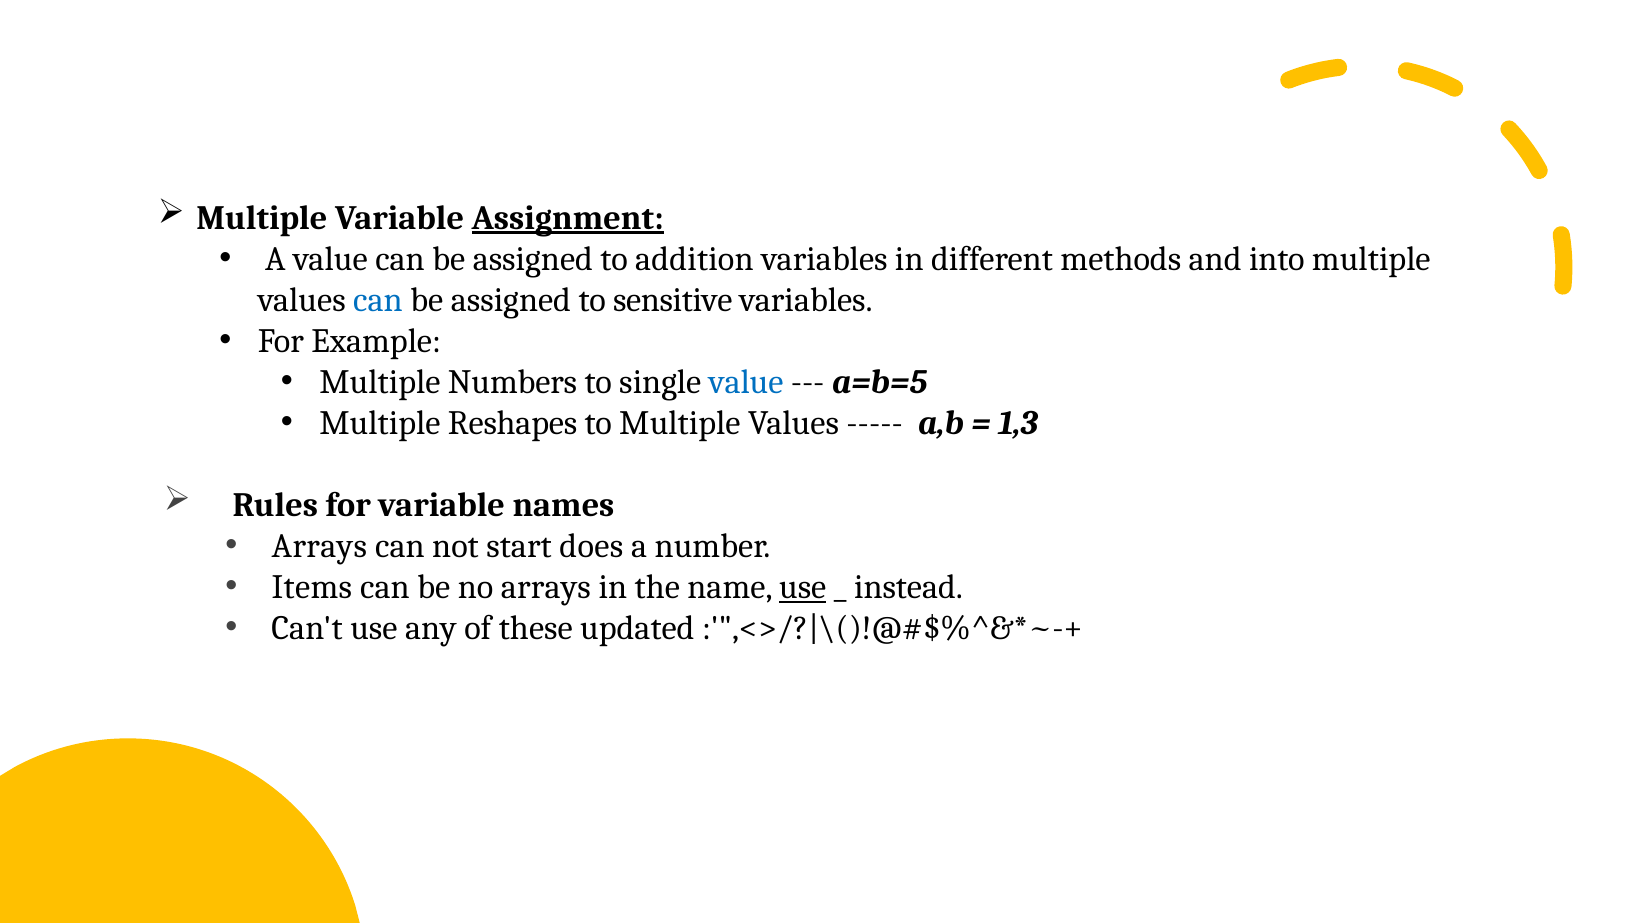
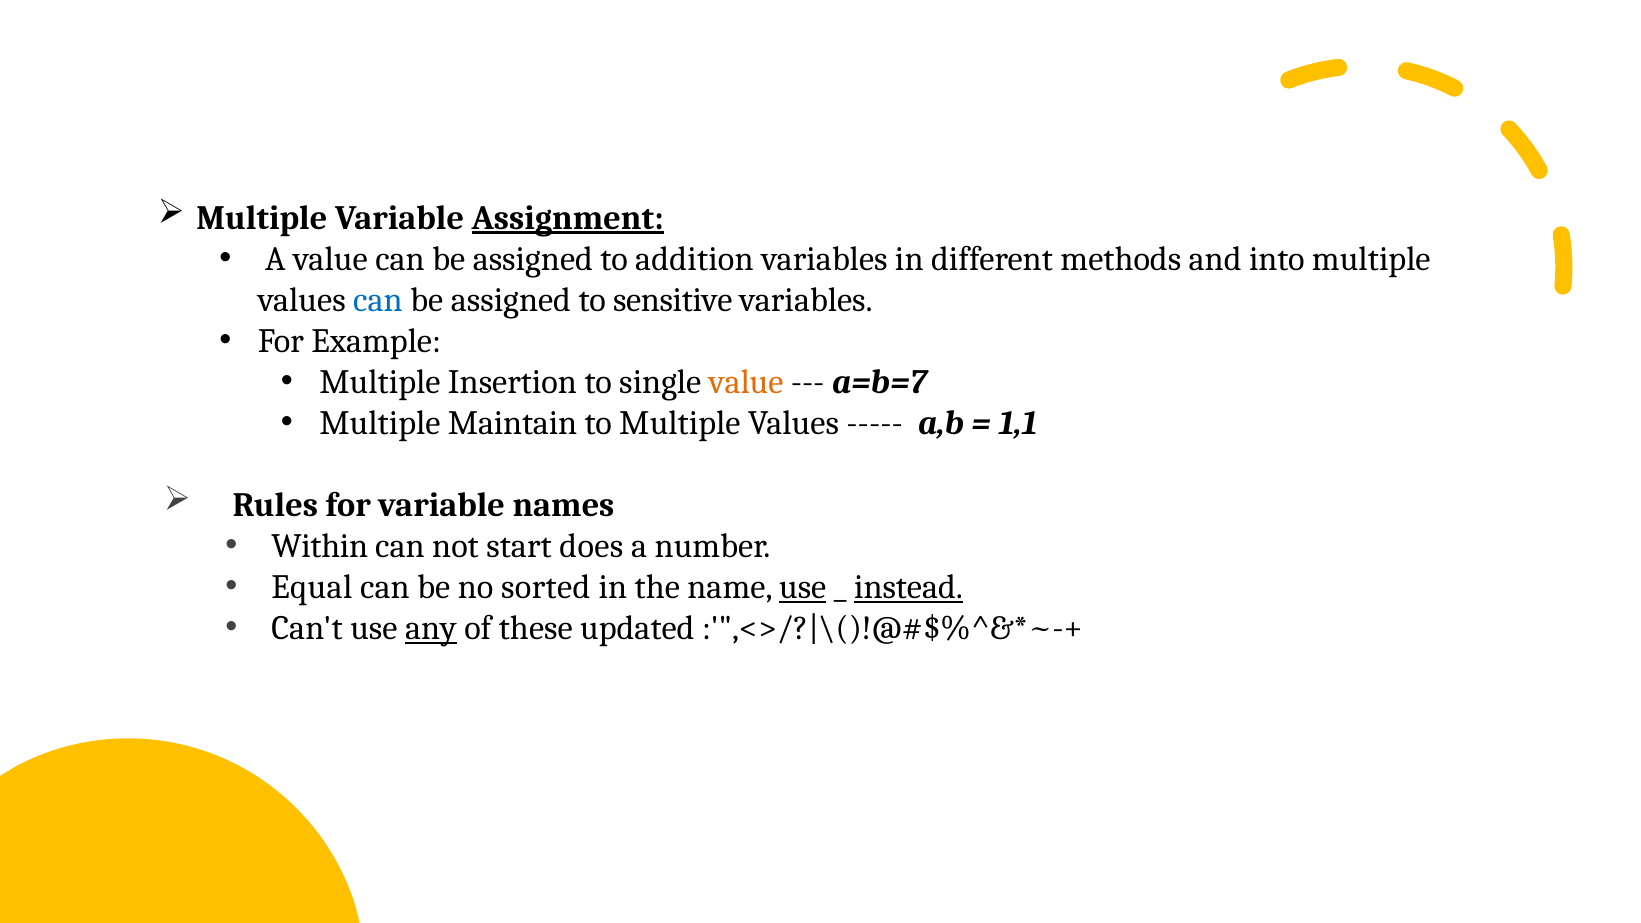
Numbers: Numbers -> Insertion (512, 382)
value colour: blue -> orange (746, 382)
a=b=5: a=b=5 -> a=b=7 (880, 382)
Reshapes: Reshapes -> Maintain (513, 423)
1,3: 1,3 -> 1,1 (1018, 423)
Arrays: Arrays -> Within (320, 546)
Items: Items -> Equal (312, 587)
no arrays: arrays -> sorted (546, 587)
instead underline: none -> present (908, 587)
any underline: none -> present (431, 628)
